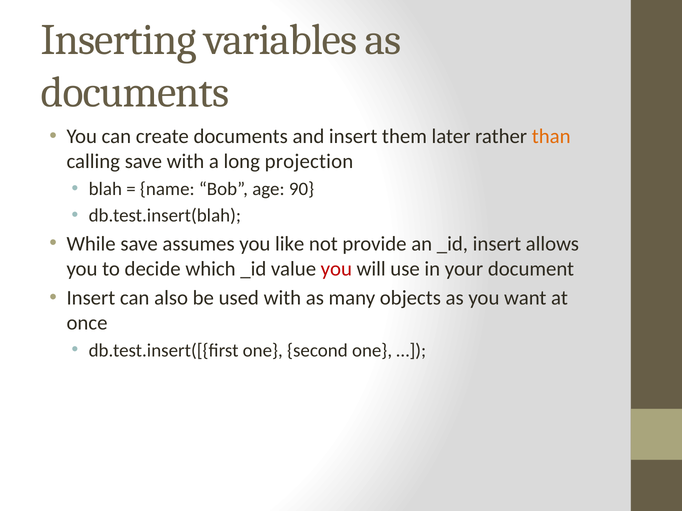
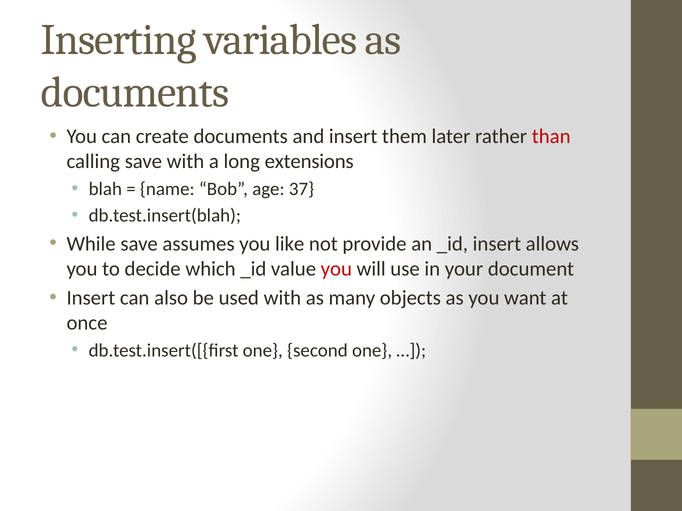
than colour: orange -> red (551, 137)
projection: projection -> extensions (309, 162)
90: 90 -> 37 (302, 189)
